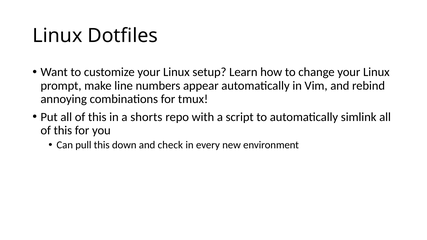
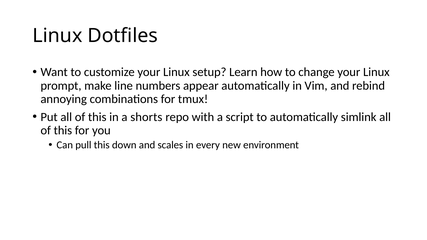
check: check -> scales (170, 145)
